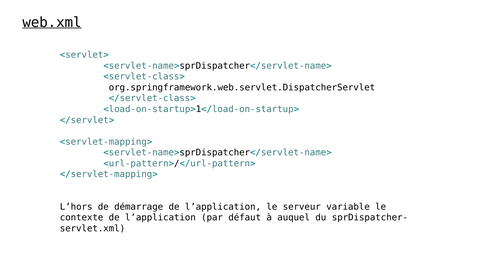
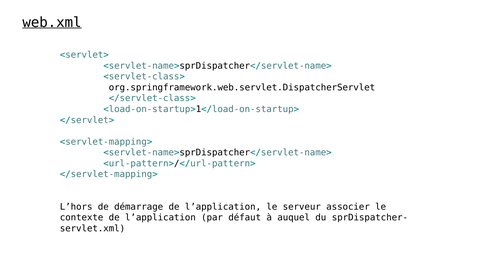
variable: variable -> associer (348, 207)
